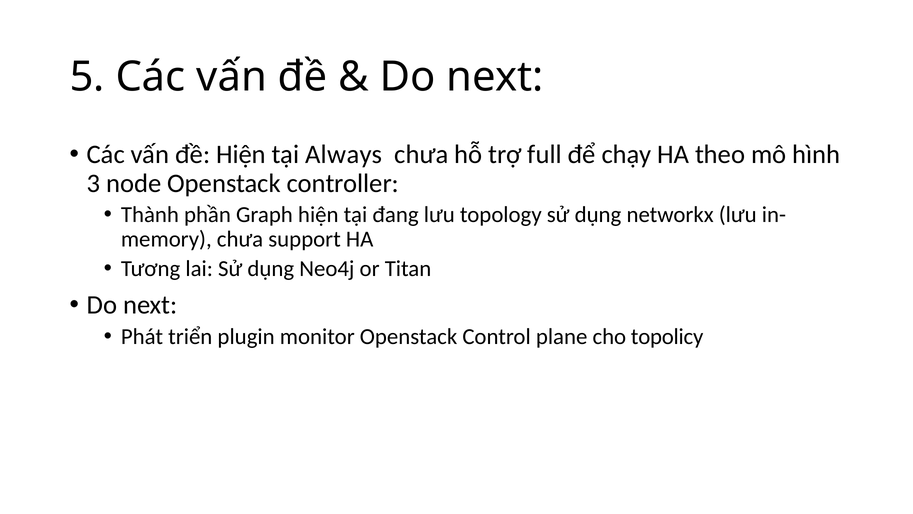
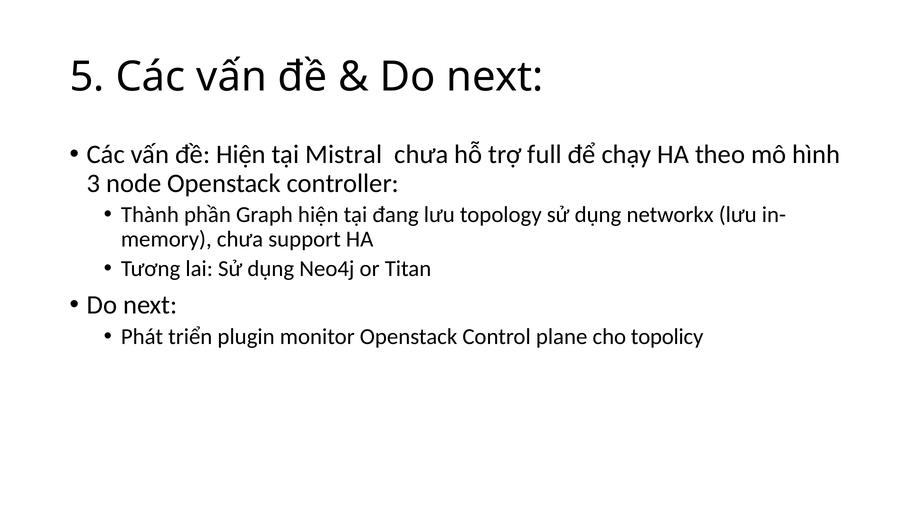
Always: Always -> Mistral (344, 154)
